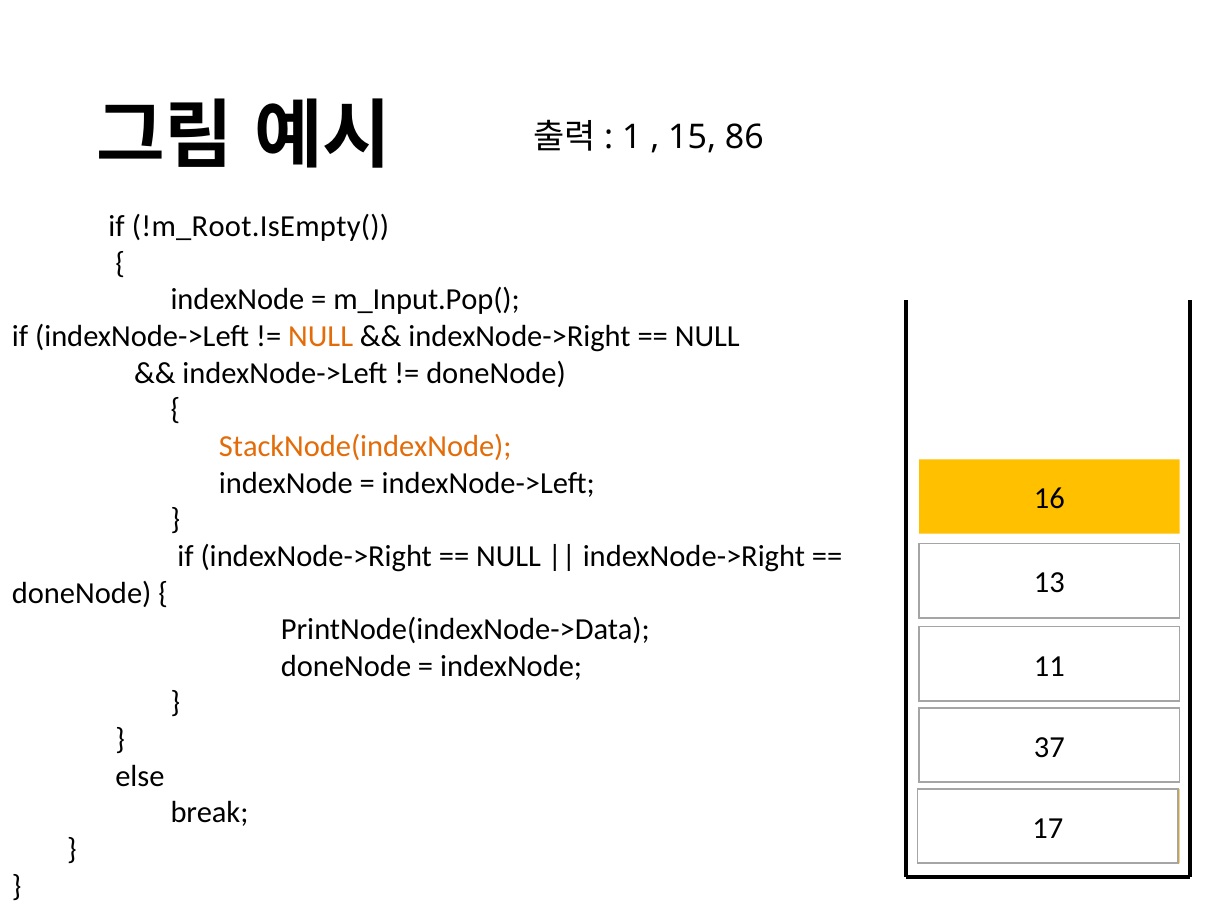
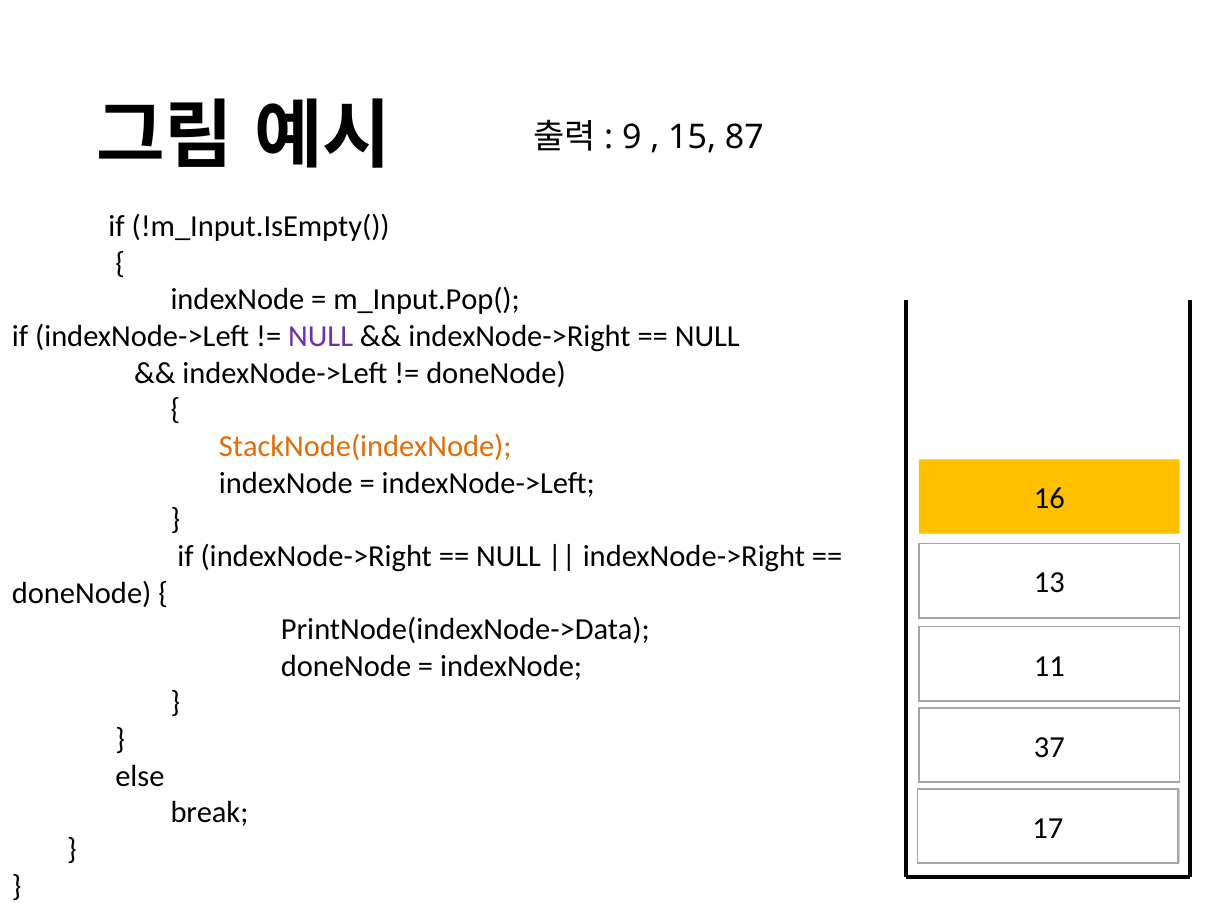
1: 1 -> 9 (632, 137)
86: 86 -> 87 (744, 137)
!m_Root.IsEmpty(: !m_Root.IsEmpty( -> !m_Input.IsEmpty( (261, 227)
NULL colour: orange -> purple (321, 336)
